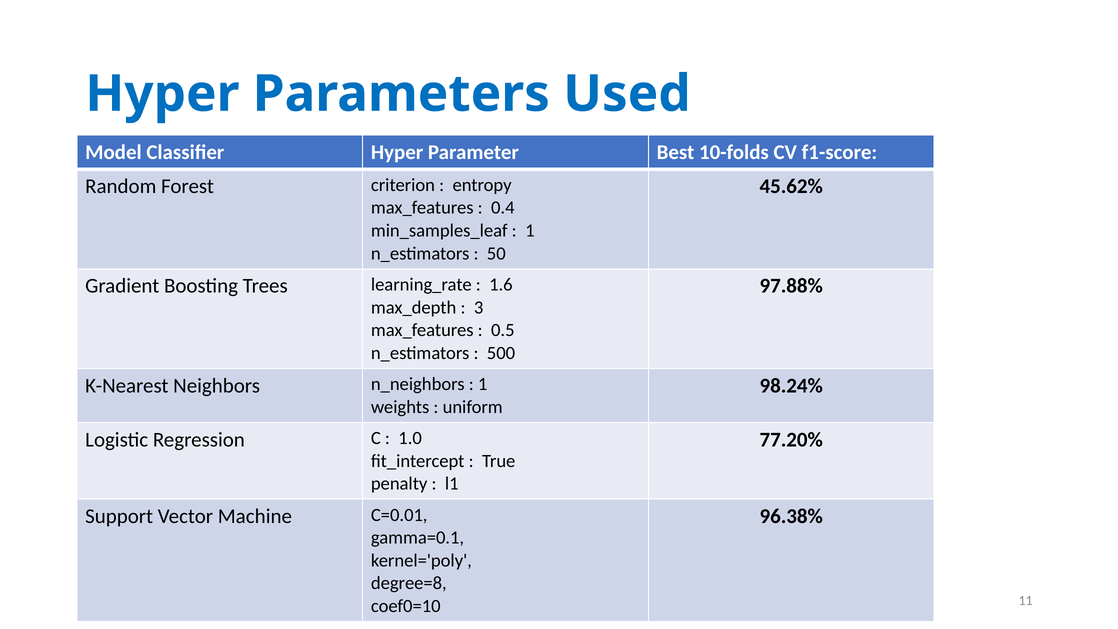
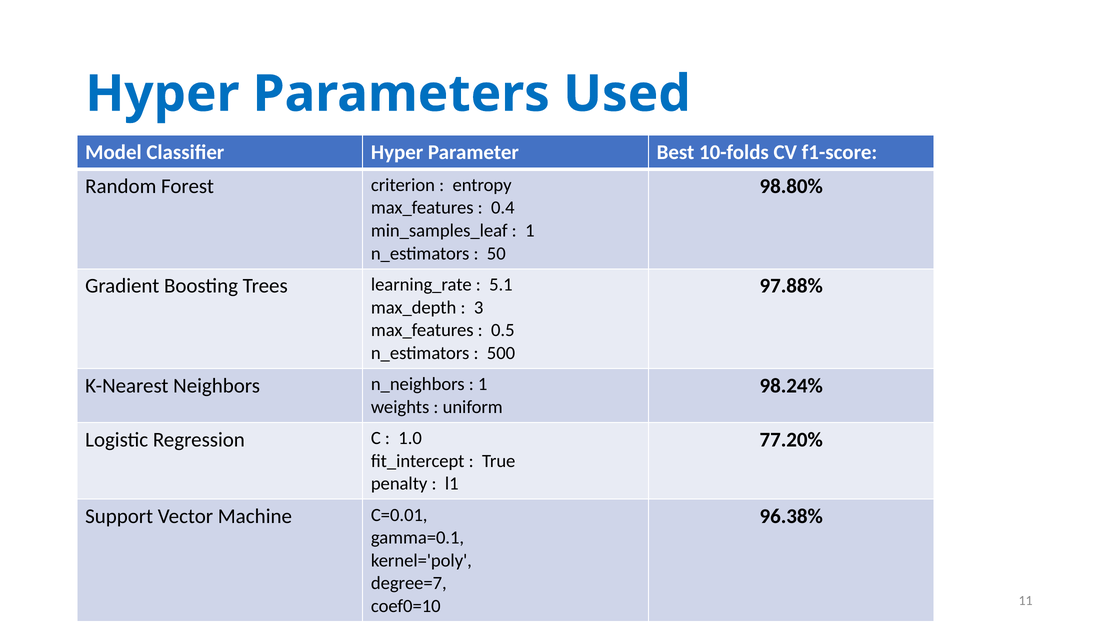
45.62%: 45.62% -> 98.80% (791, 186)
1.6: 1.6 -> 5.1 (501, 285)
degree=8: degree=8 -> degree=7 (409, 583)
